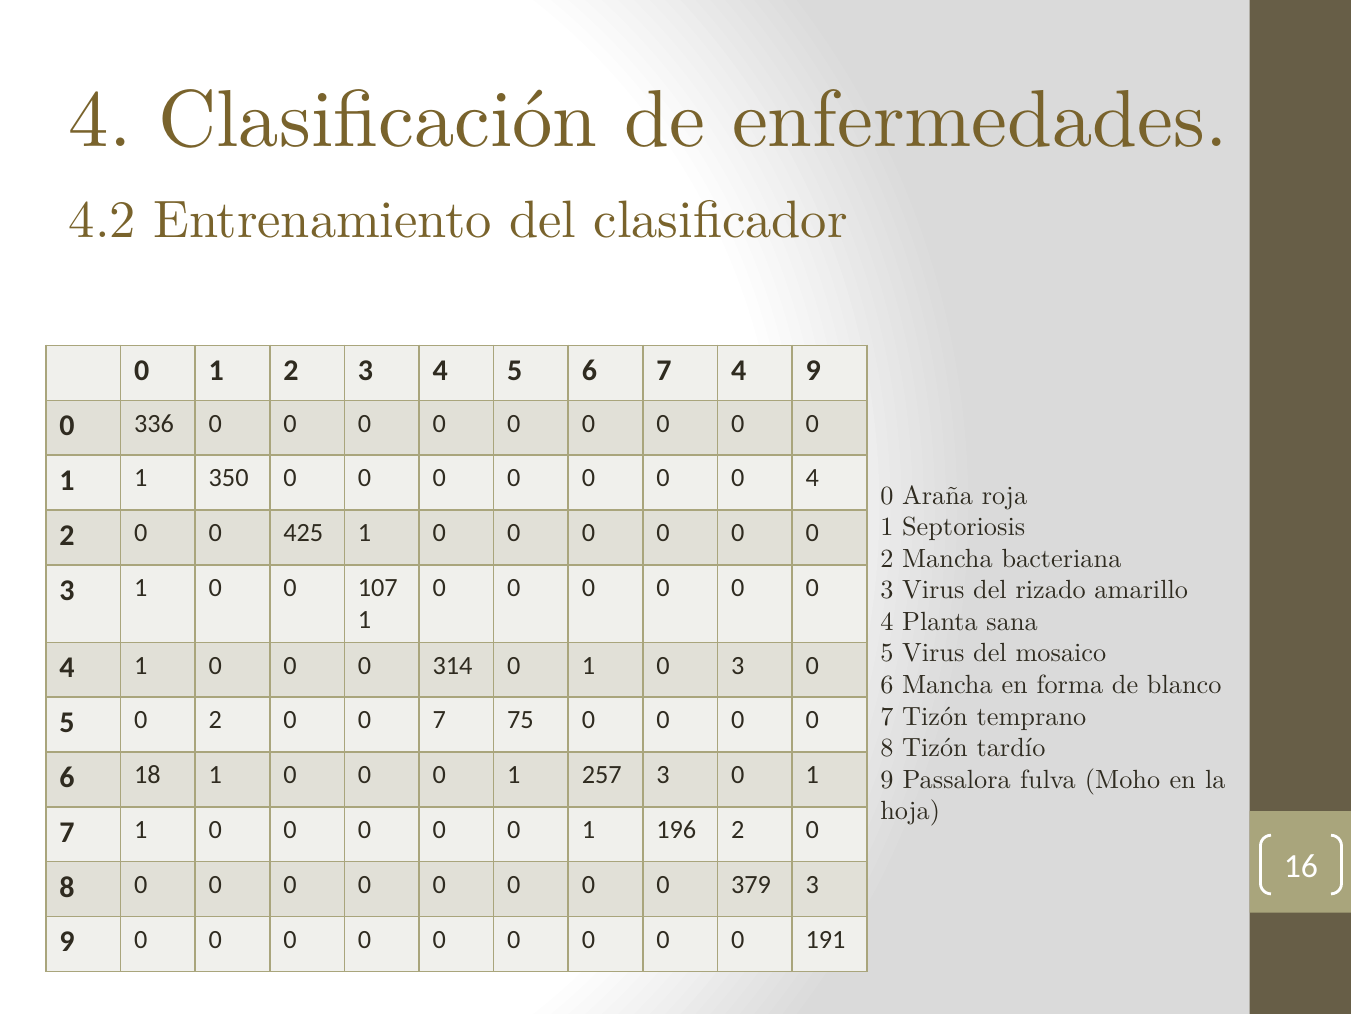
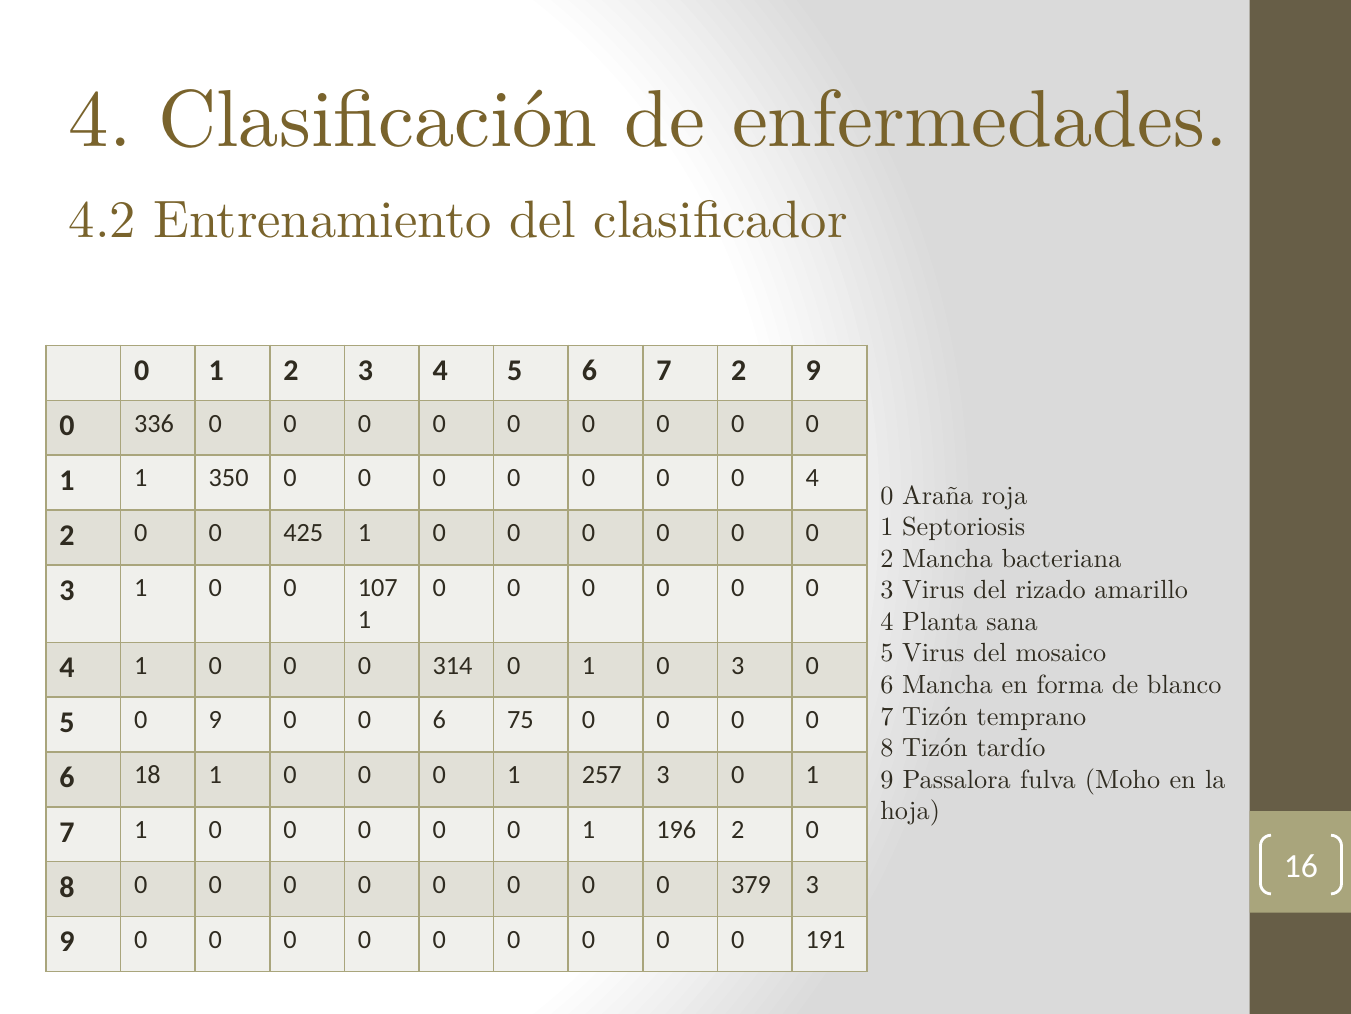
7 4: 4 -> 2 (739, 371)
0 2: 2 -> 9 (215, 720)
7: 7 -> 6 (439, 720)
